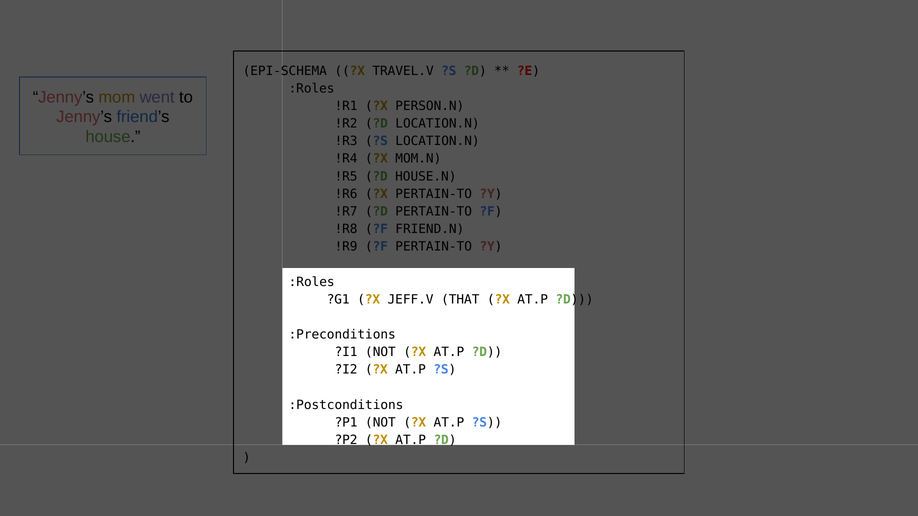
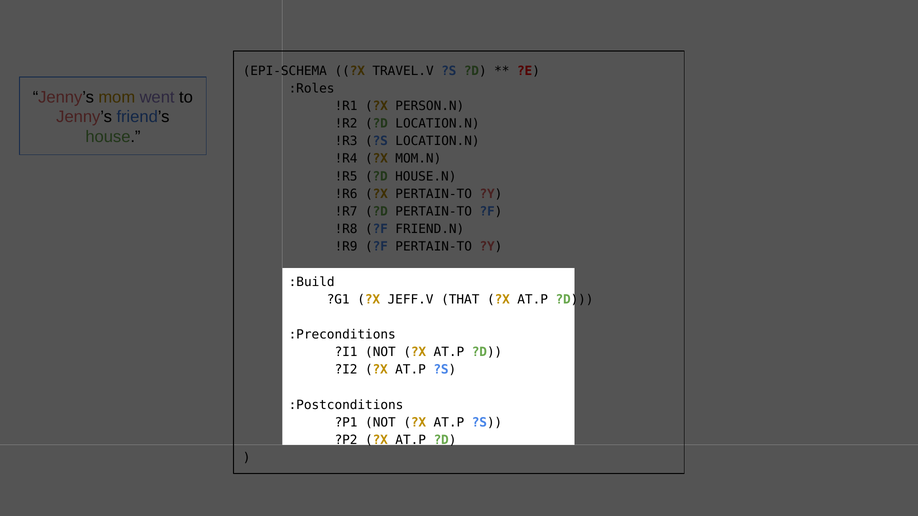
:Roles: :Roles -> :Build (312, 282)
